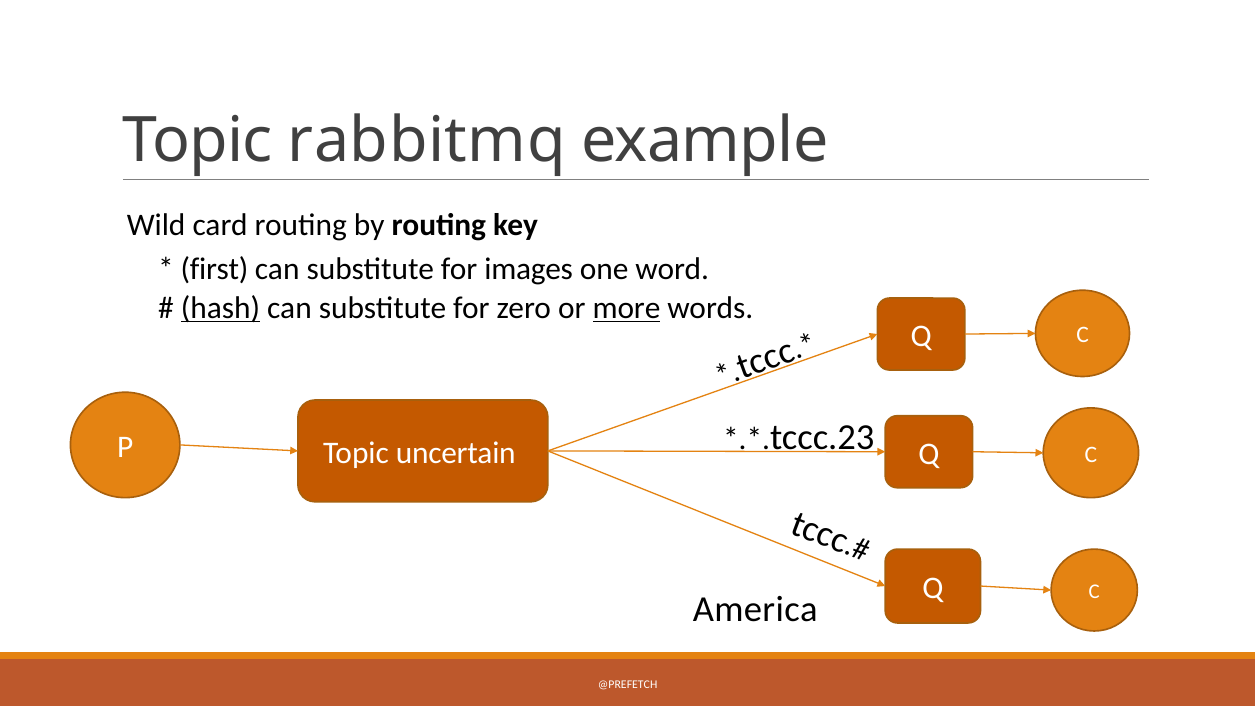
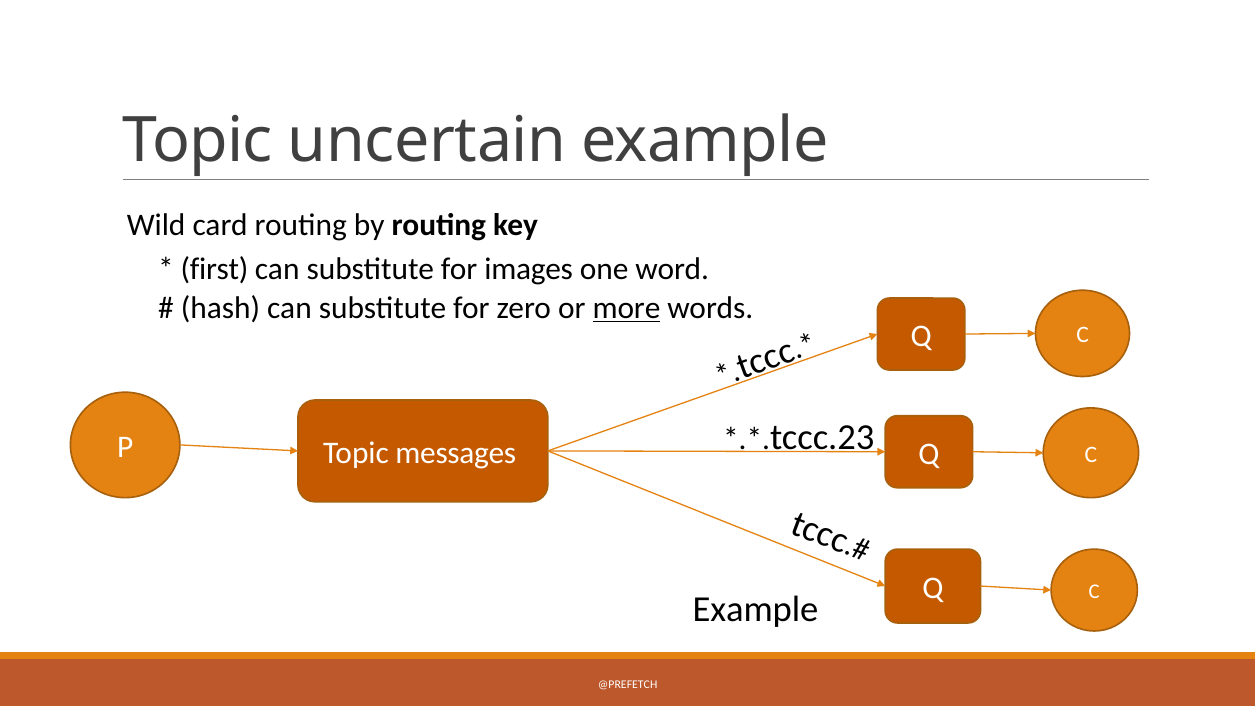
rabbitmq: rabbitmq -> uncertain (427, 141)
hash underline: present -> none (220, 308)
uncertain: uncertain -> messages (456, 453)
America: America -> Example (755, 610)
